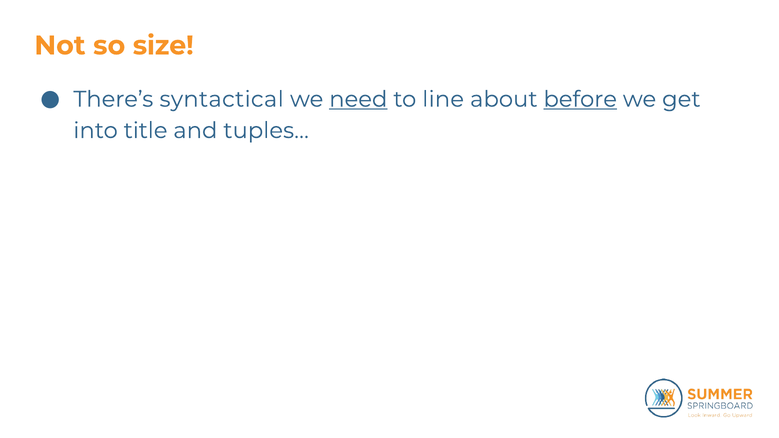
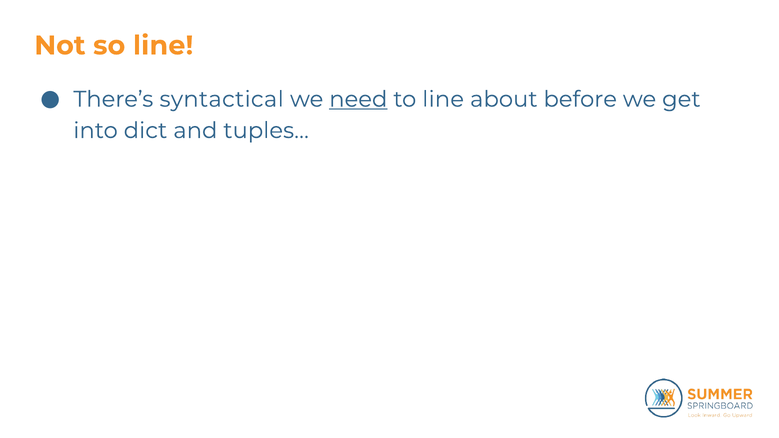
so size: size -> line (163, 46)
before underline: present -> none (580, 99)
title: title -> dict (145, 131)
